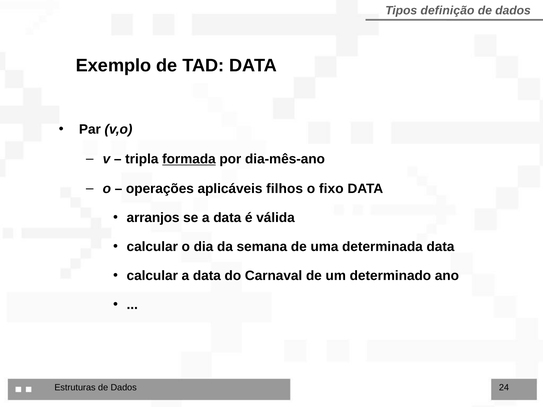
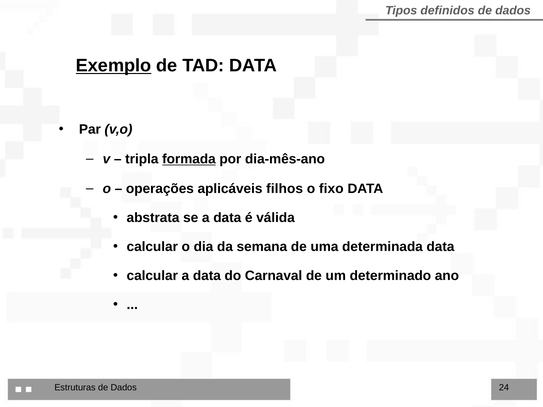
definição: definição -> definidos (447, 11)
Exemplo underline: none -> present (114, 66)
arranjos: arranjos -> abstrata (153, 218)
